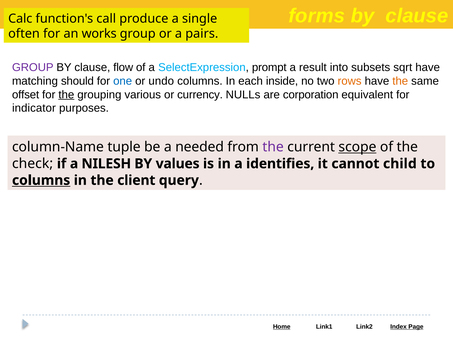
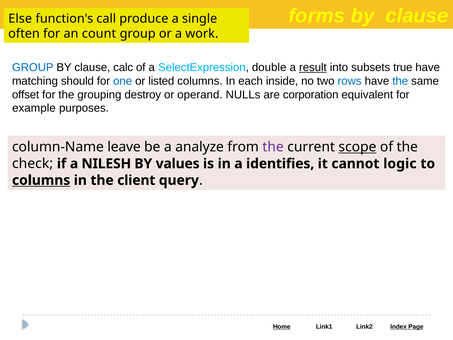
Calc: Calc -> Else (20, 19)
works: works -> count (99, 34)
pairs: pairs -> work (202, 34)
GROUP colour: purple -> blue (33, 67)
flow: flow -> calc (123, 67)
prompt: prompt -> double (269, 67)
result underline: none -> present (313, 67)
sqrt: sqrt -> true (403, 67)
undo: undo -> listed (161, 81)
rows colour: orange -> blue (350, 81)
the colour: orange -> blue (400, 81)
the underline: present -> none (66, 95)
various: various -> destroy (143, 95)
currency: currency -> operand (200, 95)
indicator: indicator -> example (34, 108)
tuple: tuple -> leave (124, 147)
needed: needed -> analyze (200, 147)
child: child -> logic (400, 164)
